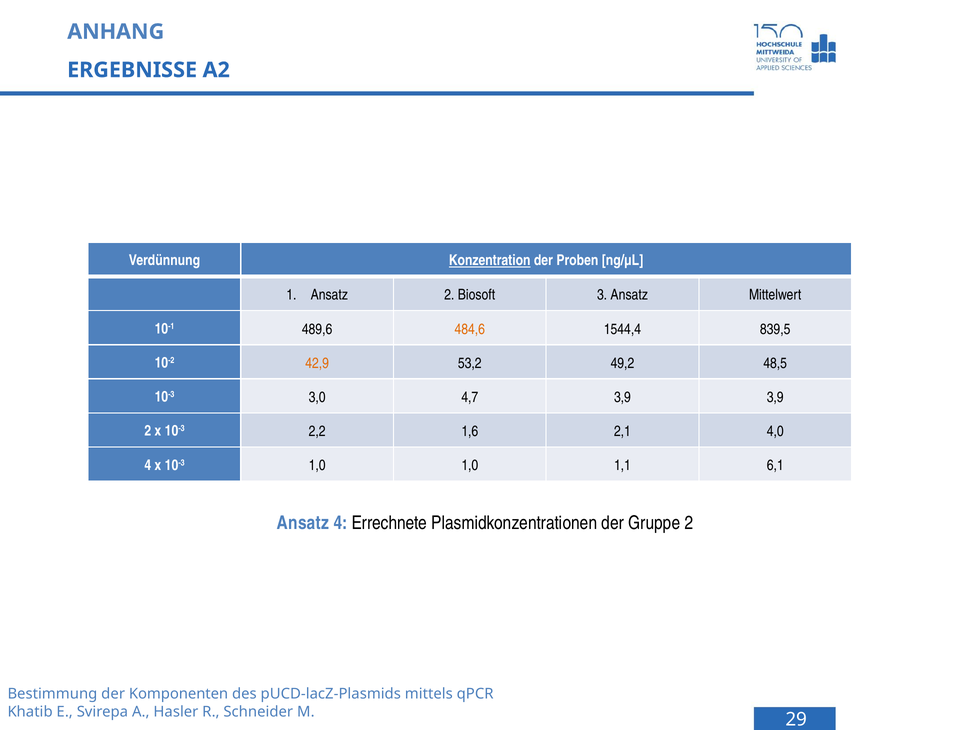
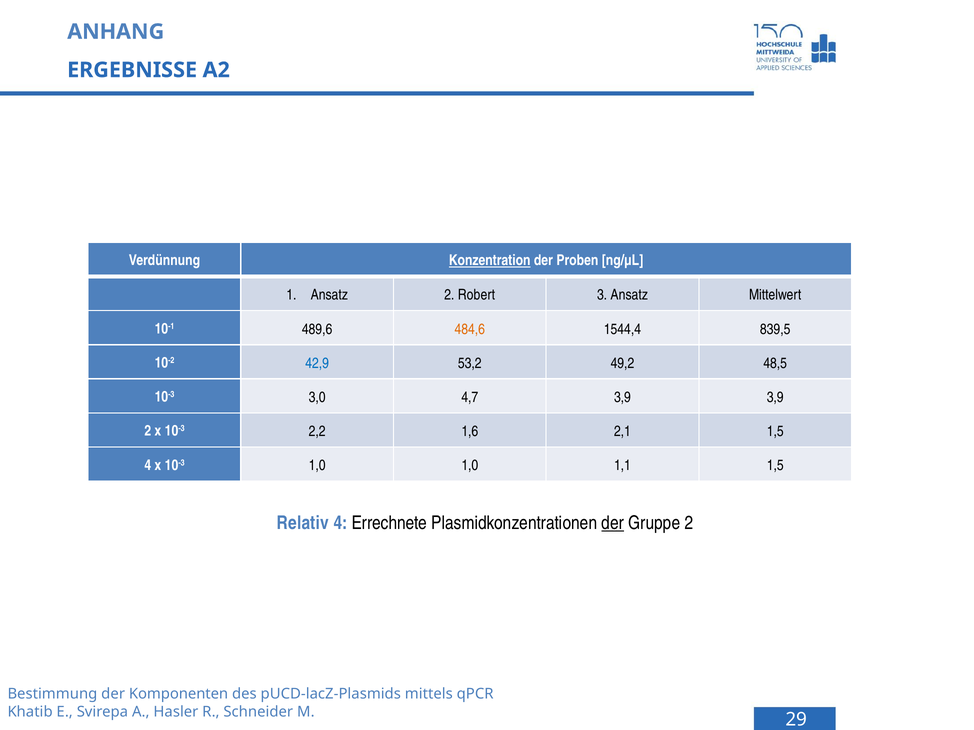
Biosoft: Biosoft -> Robert (476, 295)
42,9 colour: orange -> blue (317, 363)
2,1 4,0: 4,0 -> 1,5 (775, 432)
1,1 6,1: 6,1 -> 1,5 (775, 466)
Ansatz: Ansatz -> Relativ (303, 523)
der underline: none -> present (613, 523)
